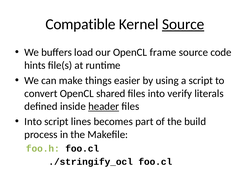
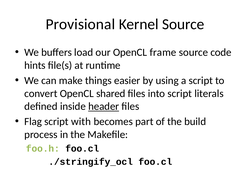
Compatible: Compatible -> Provisional (80, 24)
Source underline: present -> none (183, 24)
into verify: verify -> script (180, 93)
Into: Into -> Flag (33, 121)
lines: lines -> with (81, 121)
